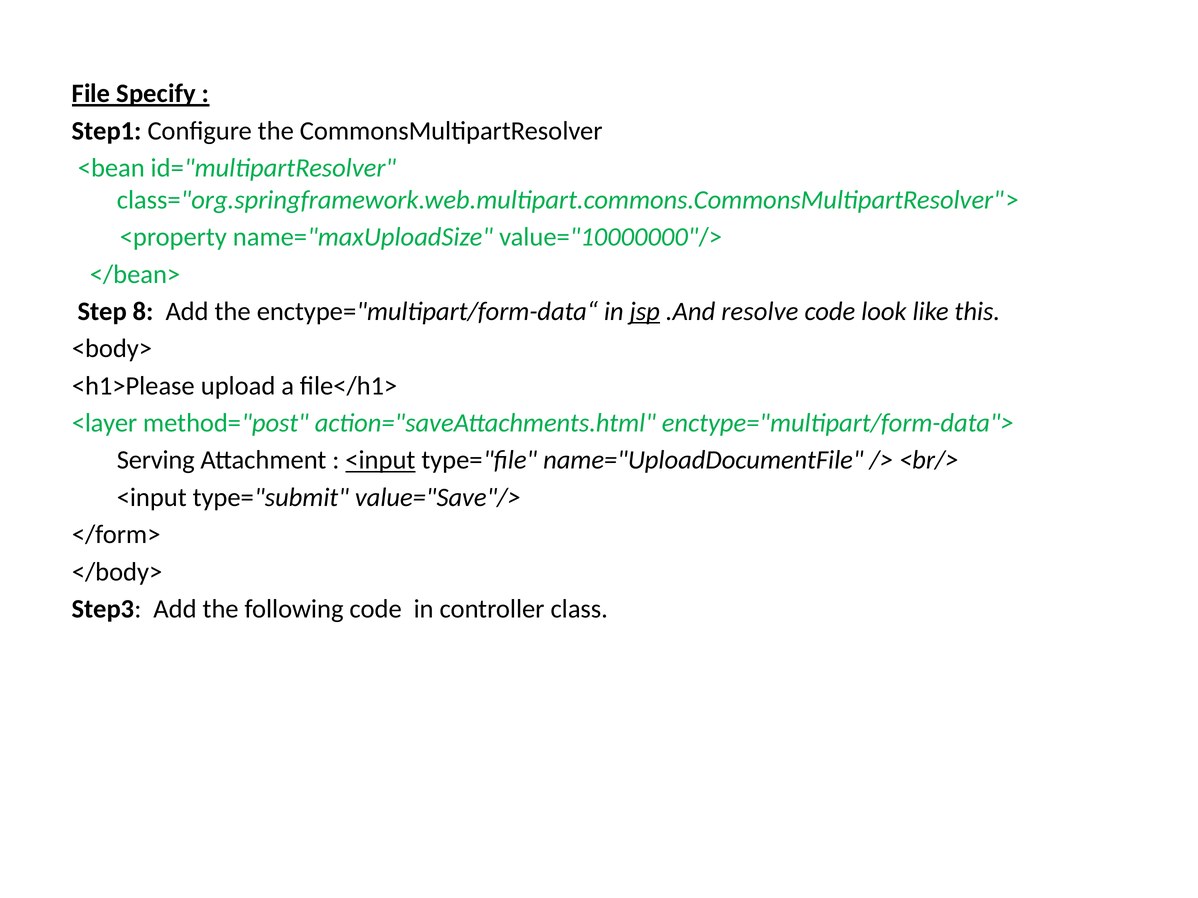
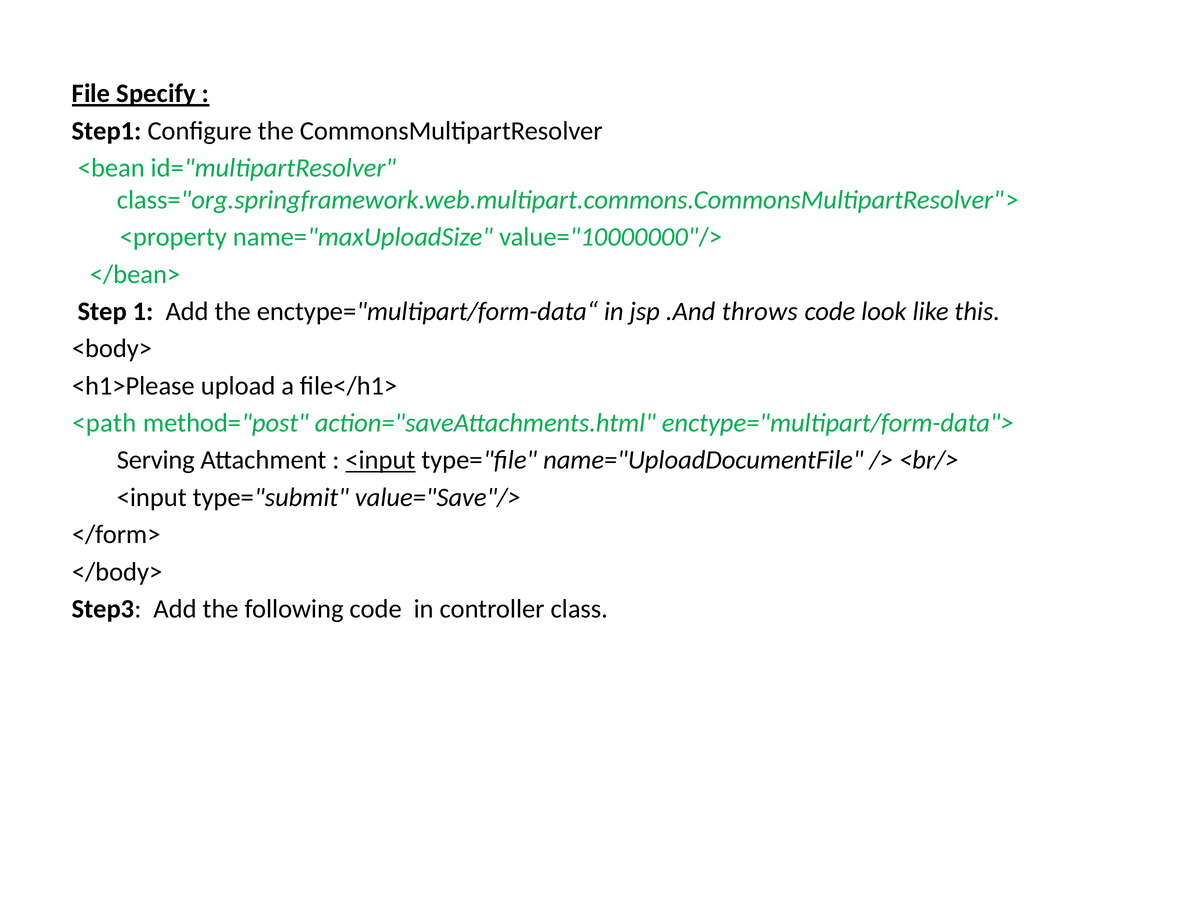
8: 8 -> 1 (143, 312)
jsp underline: present -> none (645, 312)
resolve: resolve -> throws (760, 312)
<layer: <layer -> <path (104, 423)
